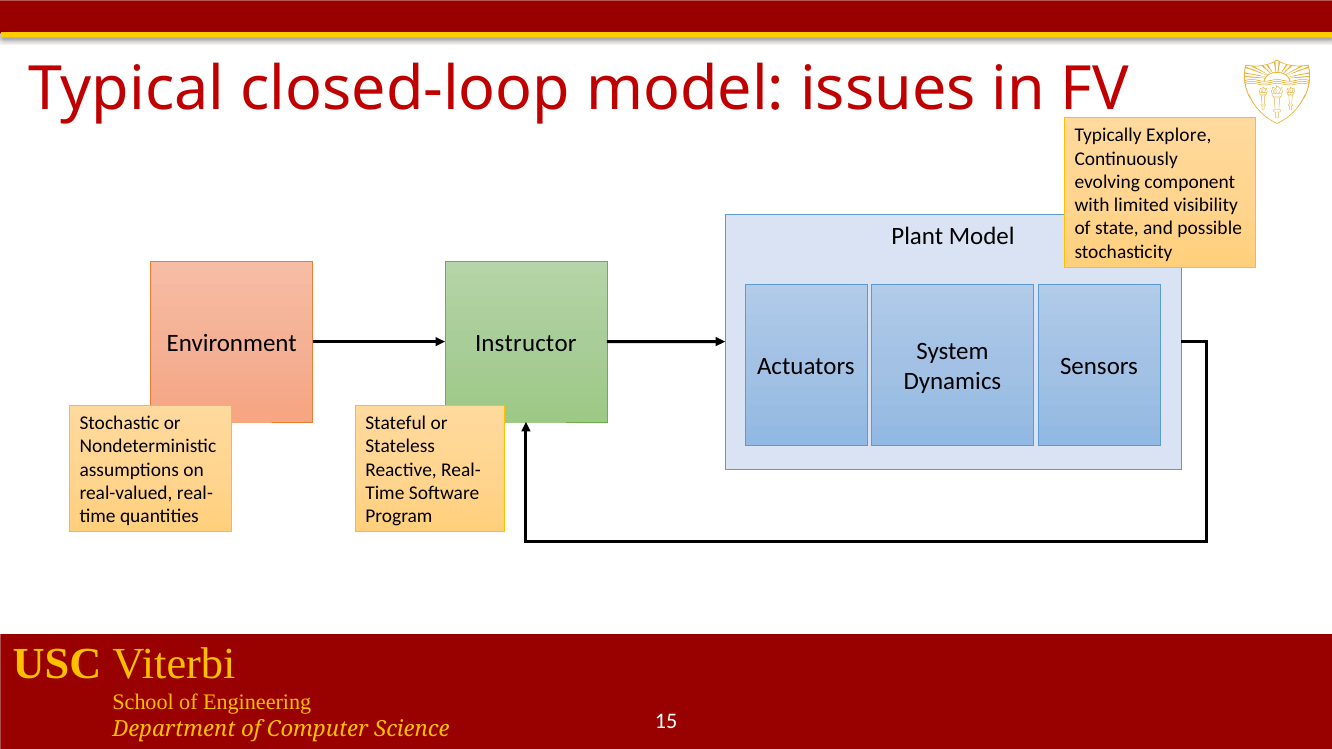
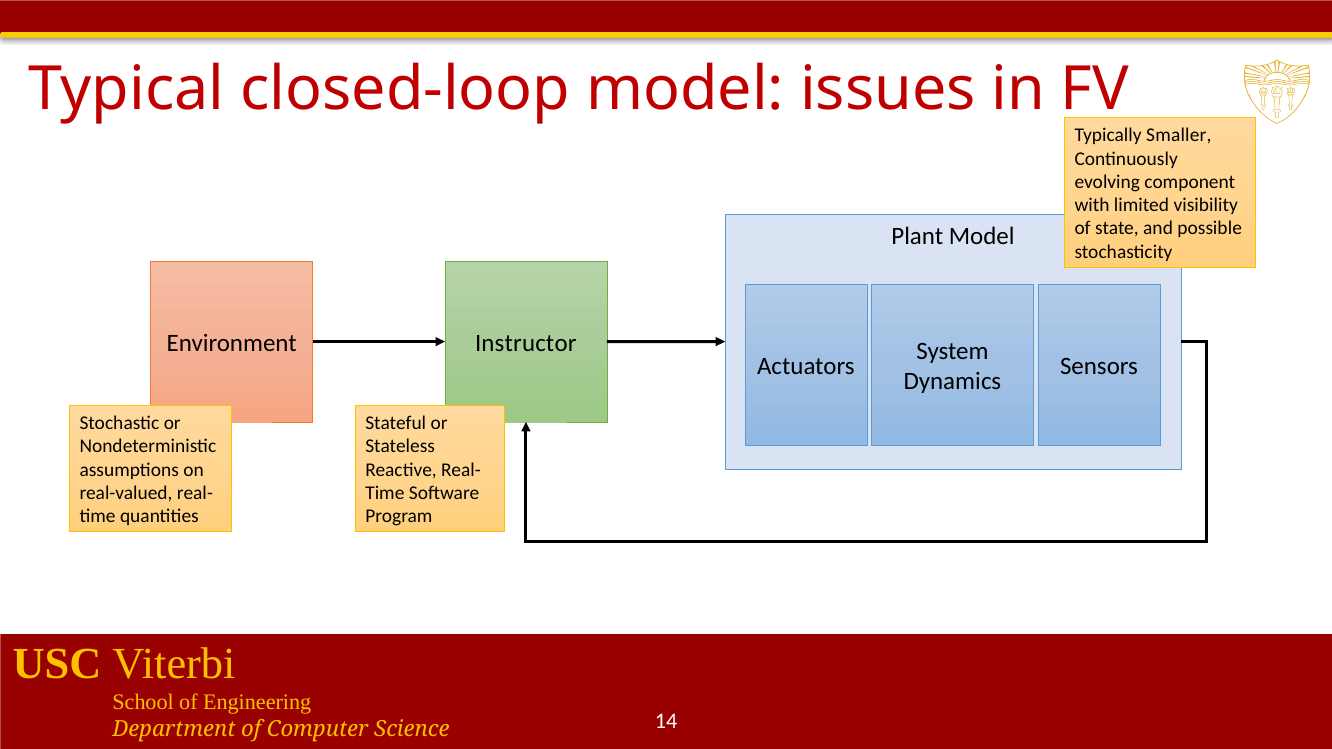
Explore: Explore -> Smaller (1179, 135)
15: 15 -> 14 (666, 722)
